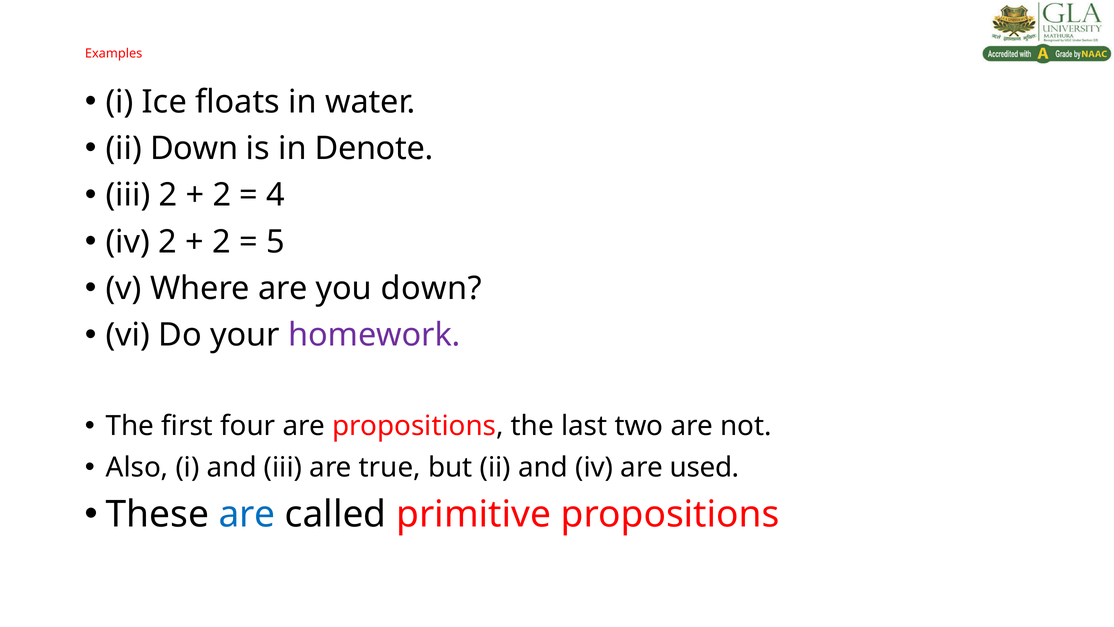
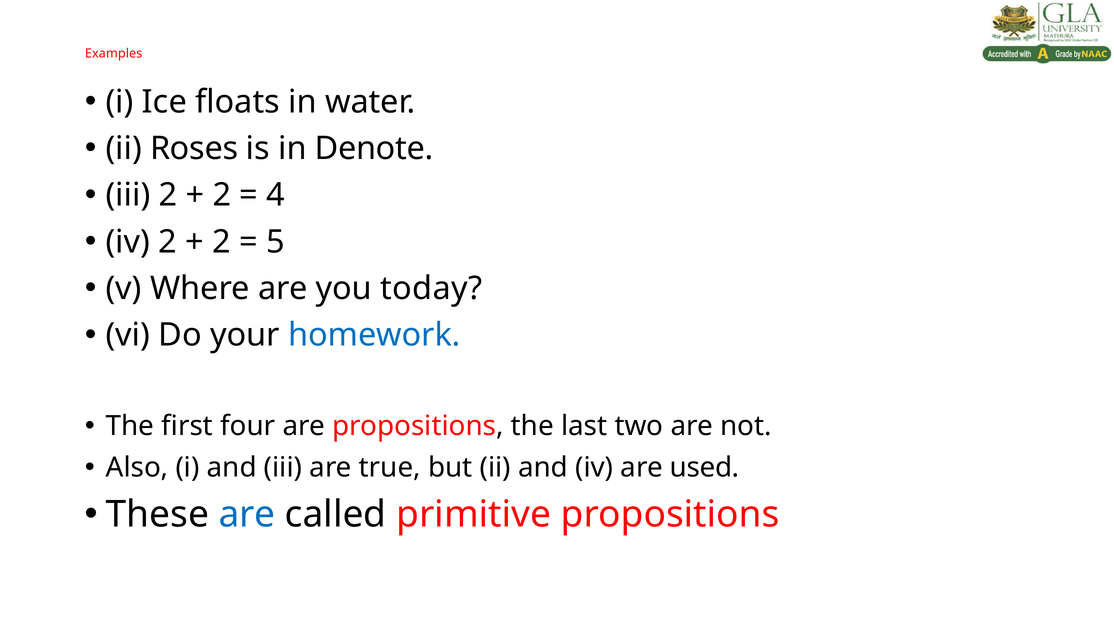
ii Down: Down -> Roses (194, 148)
you down: down -> today (431, 288)
homework colour: purple -> blue (374, 335)
